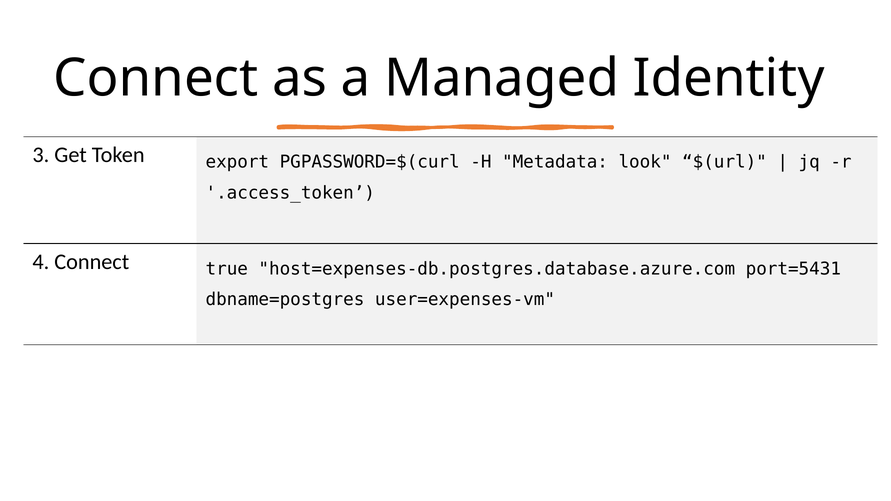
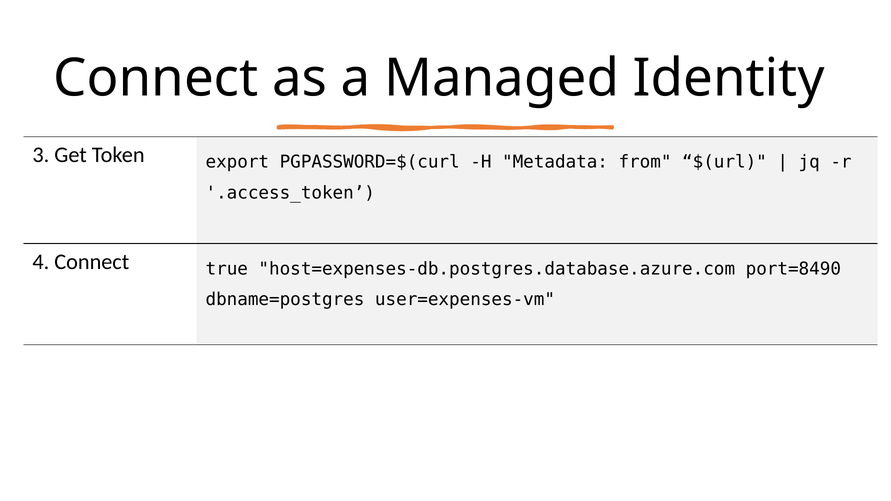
look: look -> from (645, 162)
port=5431: port=5431 -> port=8490 (793, 269)
